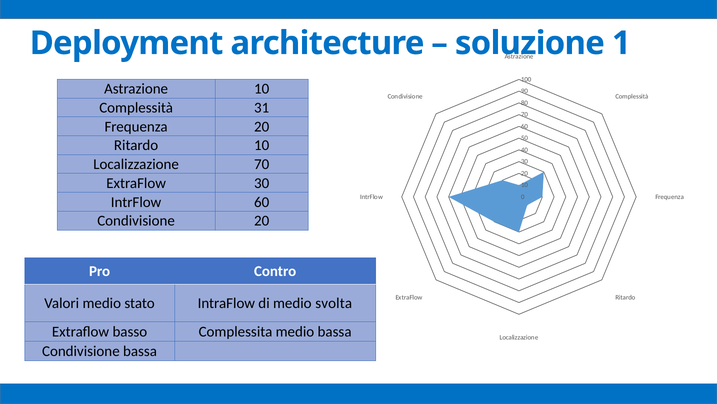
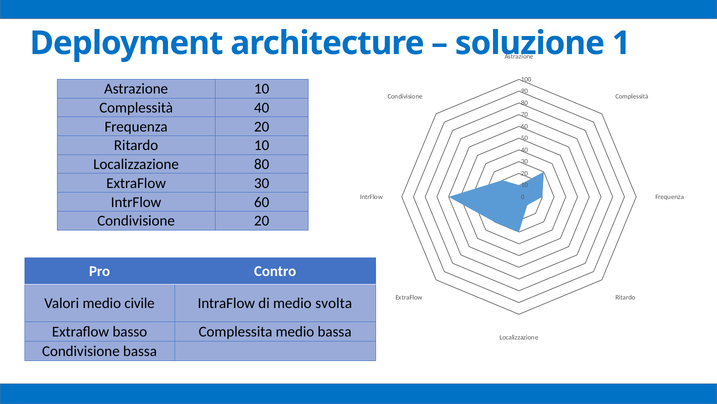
Complessità 31: 31 -> 40 (262, 108)
Localizzazione 70: 70 -> 80 (262, 164)
stato: stato -> civile (140, 303)
